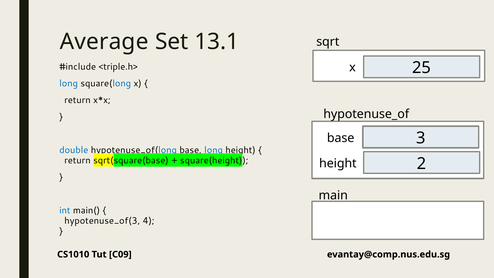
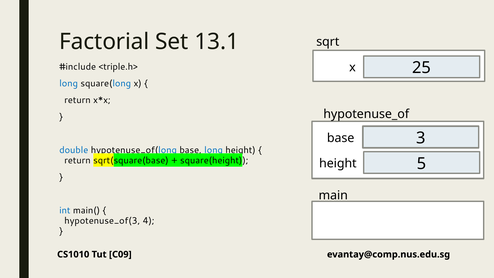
Average: Average -> Factorial (104, 42)
2: 2 -> 5 (422, 164)
